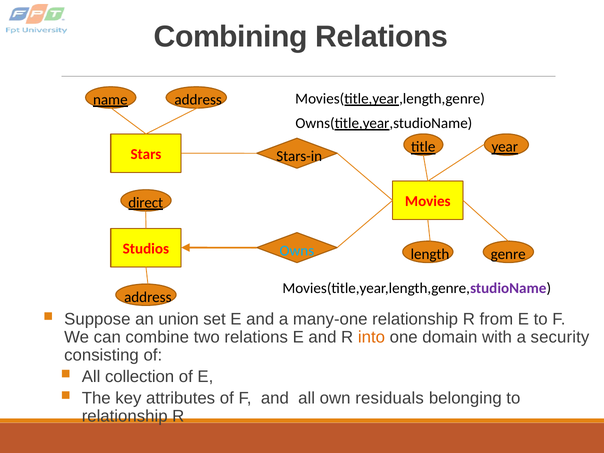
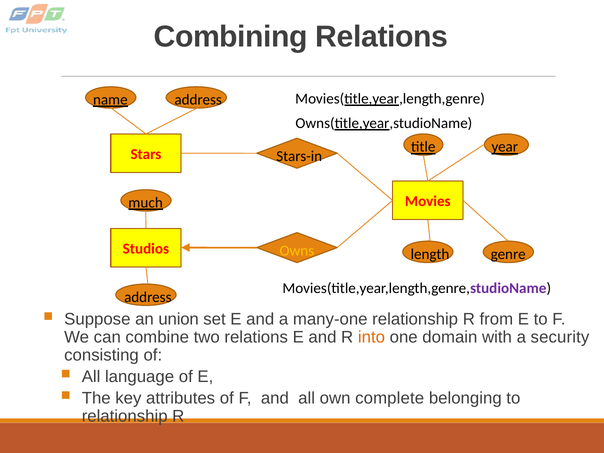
direct: direct -> much (146, 203)
Owns colour: light blue -> yellow (297, 251)
collection: collection -> language (140, 377)
residuals: residuals -> complete (390, 398)
